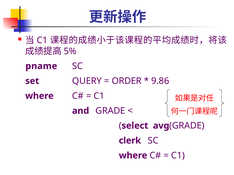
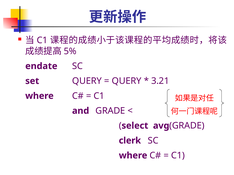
pname: pname -> endate (41, 66)
ORDER: ORDER -> QUERY (127, 81)
9.86: 9.86 -> 3.21 (160, 81)
